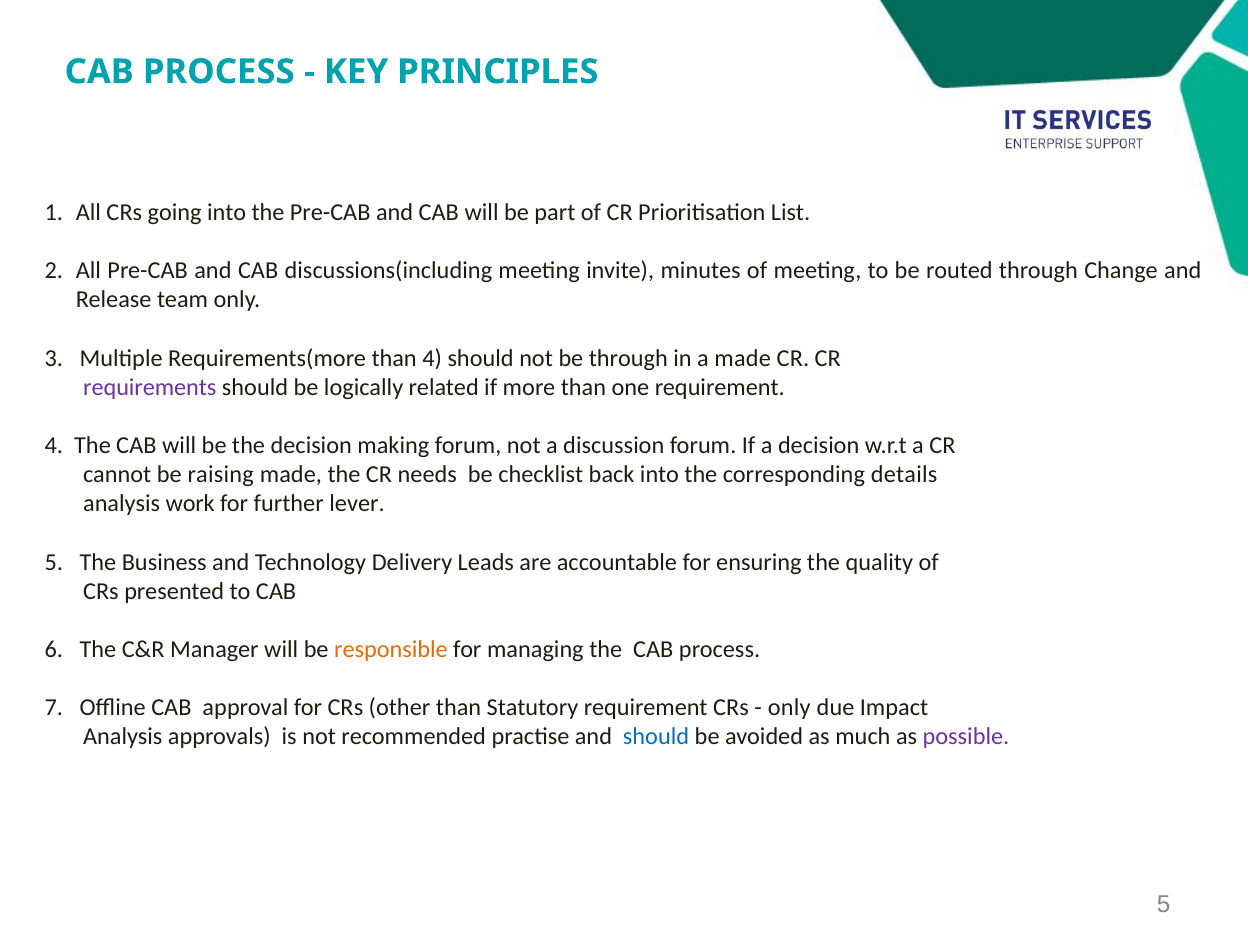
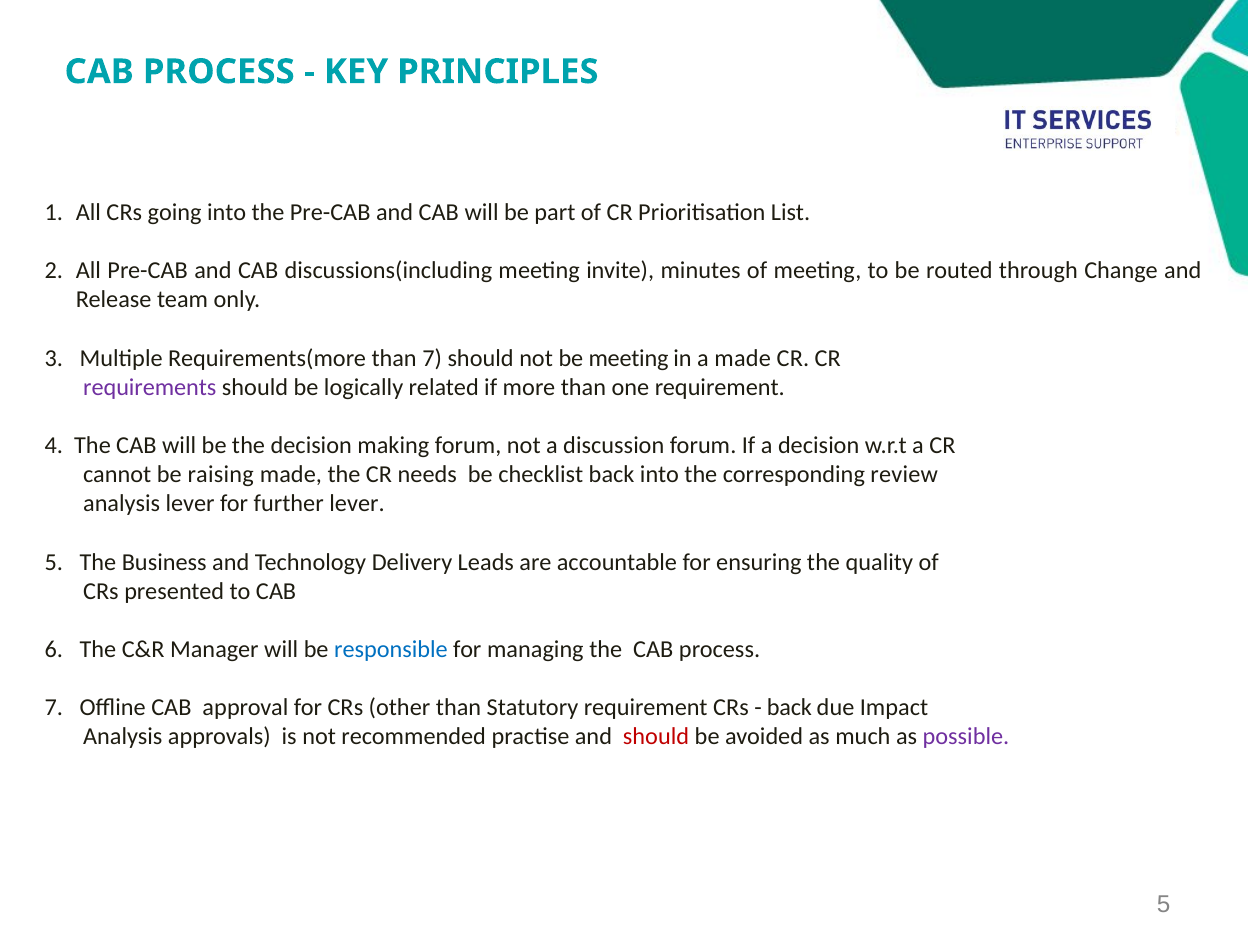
than 4: 4 -> 7 (432, 358)
be through: through -> meeting (628, 358)
details: details -> review (904, 475)
analysis work: work -> lever (190, 504)
responsible colour: orange -> blue (391, 649)
only: only -> back (789, 708)
should colour: blue -> red (656, 737)
